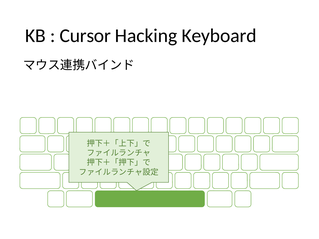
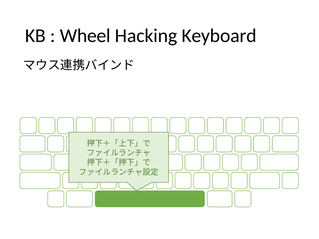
Cursor: Cursor -> Wheel (85, 36)
